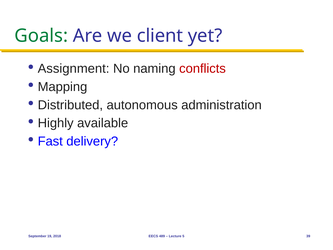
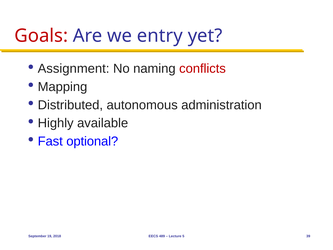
Goals colour: green -> red (41, 36)
client: client -> entry (160, 36)
delivery: delivery -> optional (92, 141)
